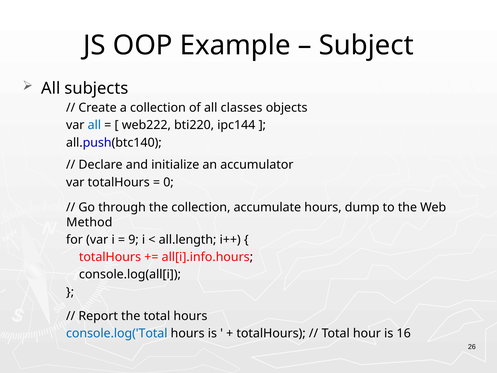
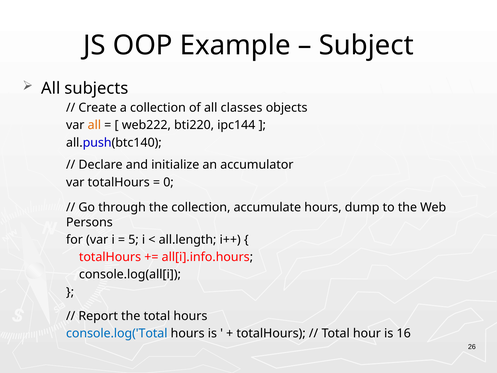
all colour: blue -> orange (94, 125)
Method: Method -> Persons (89, 222)
9: 9 -> 5 (133, 240)
